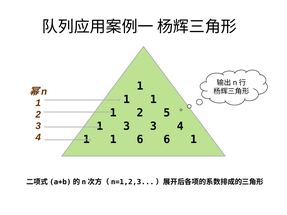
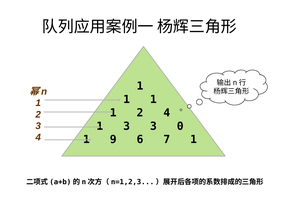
2 5: 5 -> 4 (167, 113)
3 3 4: 4 -> 0 (180, 126)
1: 1 -> 9 (113, 140)
6 6: 6 -> 7 (167, 140)
